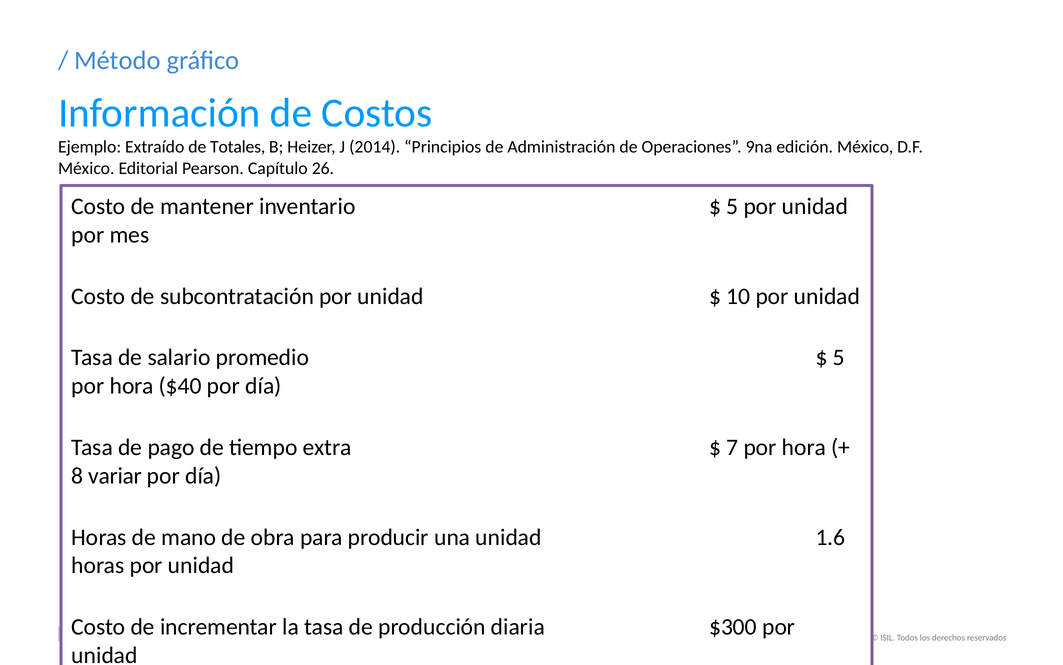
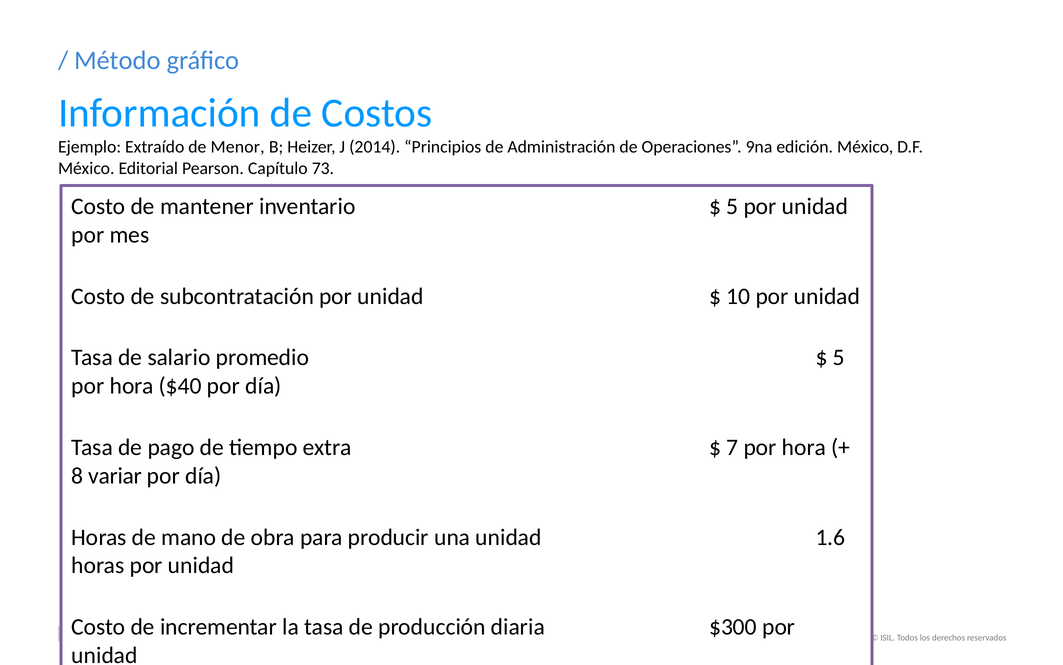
Totales: Totales -> Menor (238, 147)
26: 26 -> 73 (323, 168)
